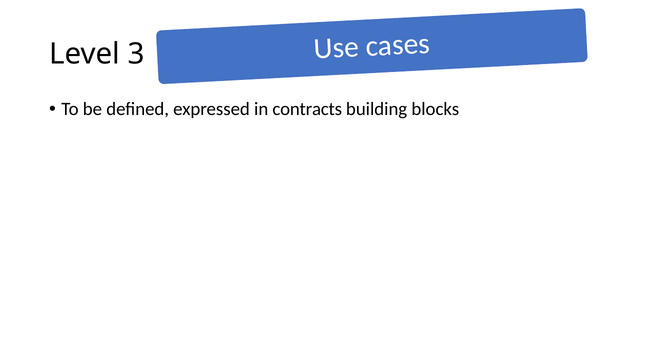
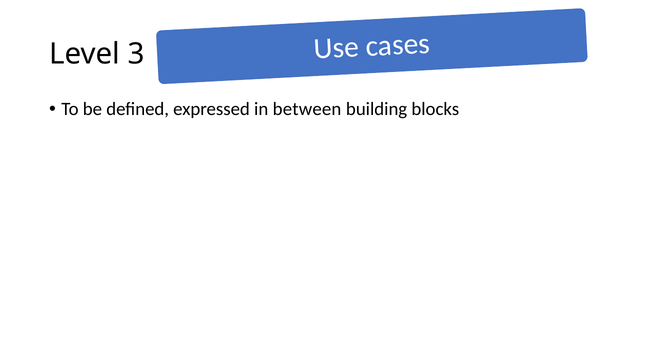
contracts: contracts -> between (307, 109)
